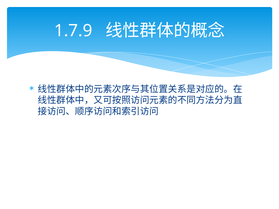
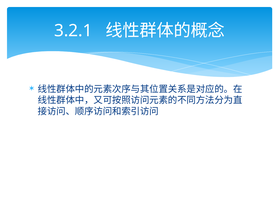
1.7.9: 1.7.9 -> 3.2.1 (73, 31)
